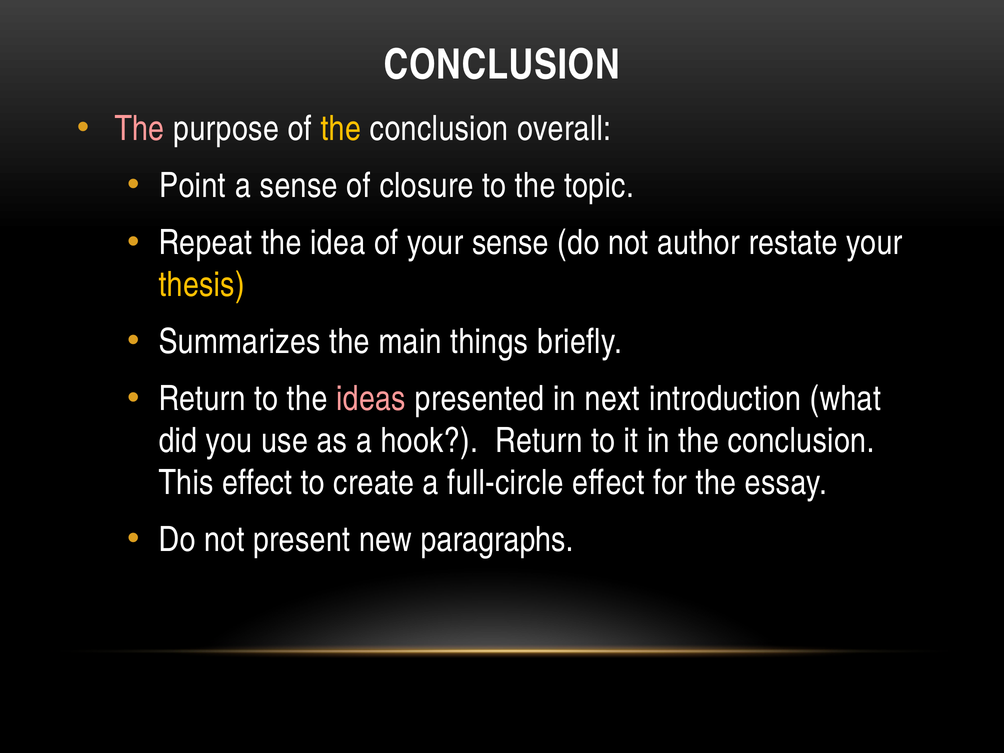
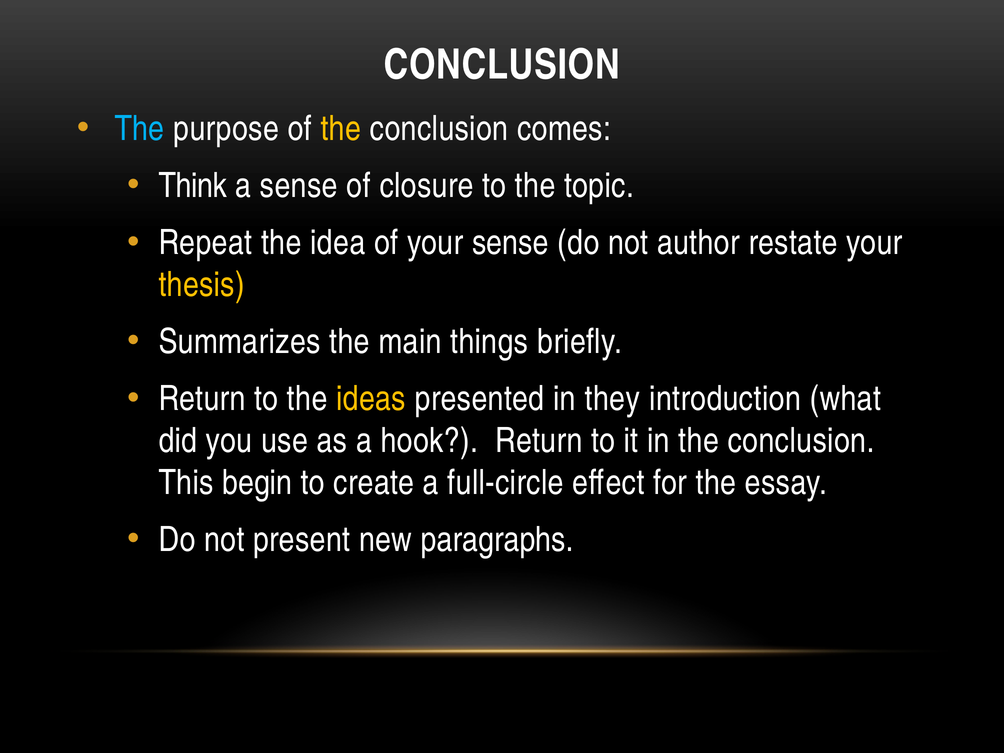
The colour: pink -> light blue (139, 129)
overall: overall -> comes (564, 129)
Point: Point -> Think (193, 186)
ideas colour: pink -> yellow (371, 399)
next: next -> they (612, 399)
This effect: effect -> begin (257, 483)
